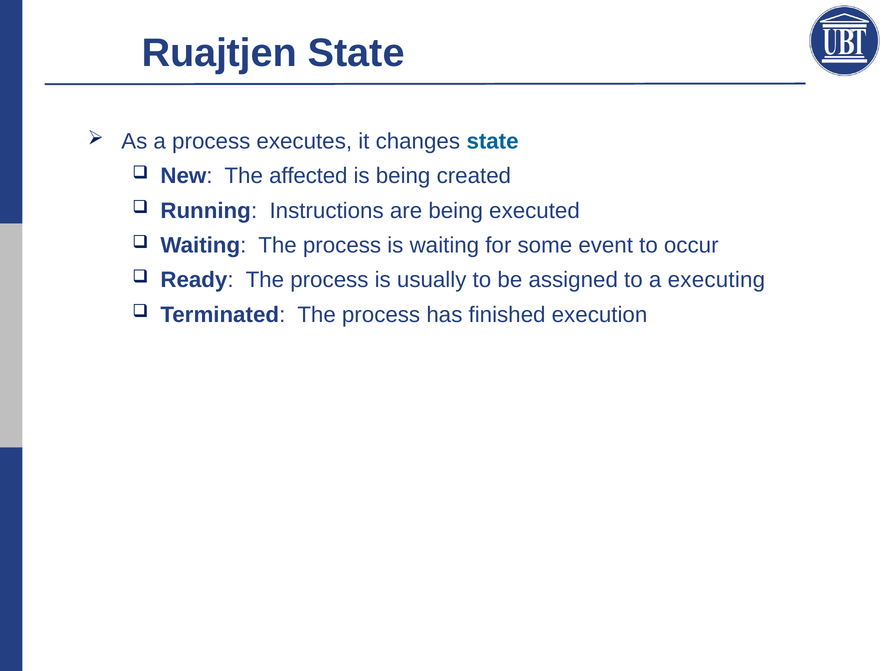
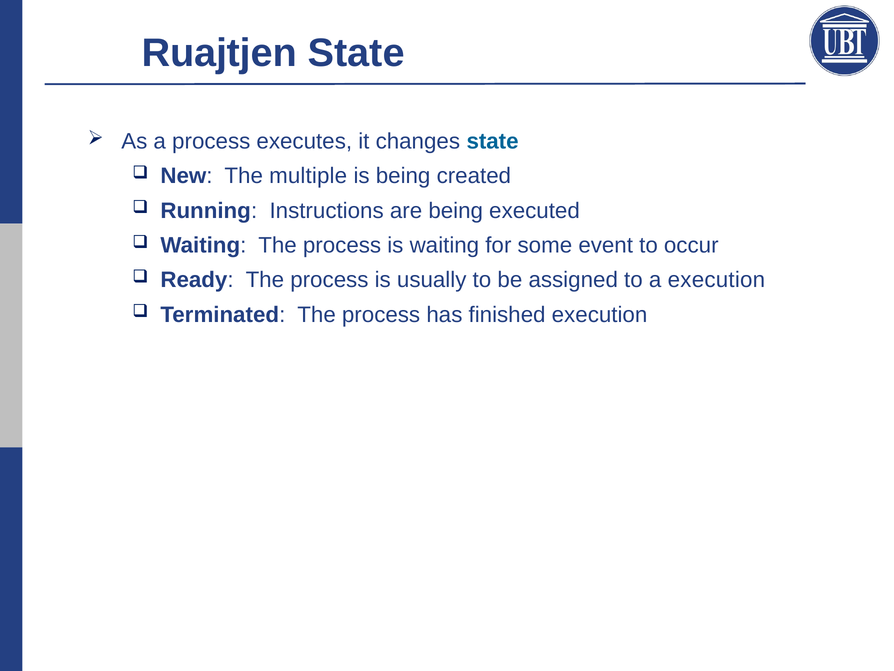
affected: affected -> multiple (308, 176)
a executing: executing -> execution (716, 280)
